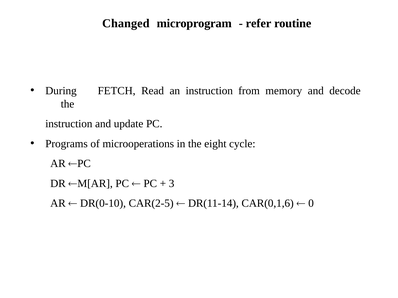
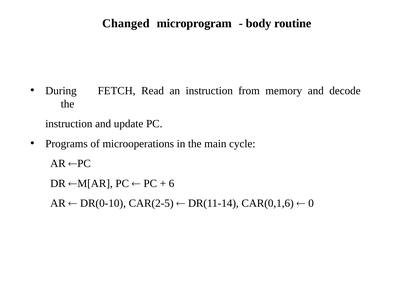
refer: refer -> body (259, 23)
eight: eight -> main (215, 144)
3: 3 -> 6 (172, 184)
